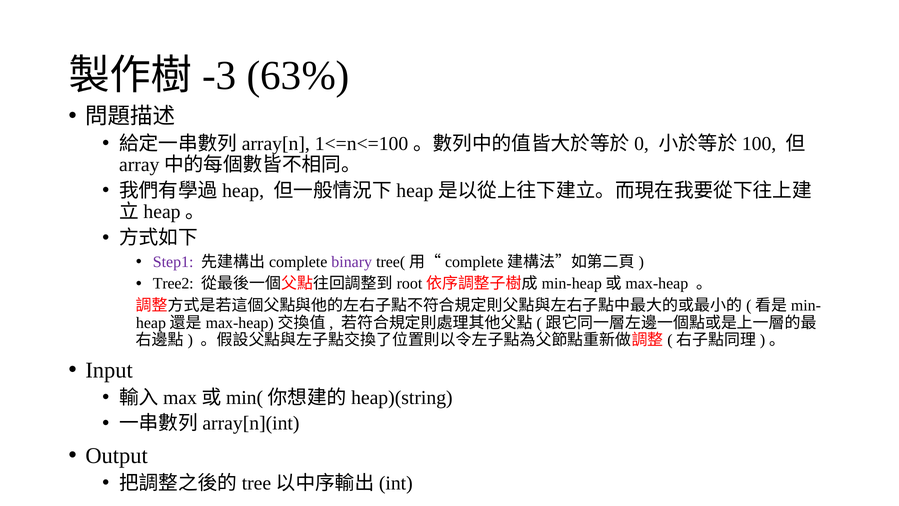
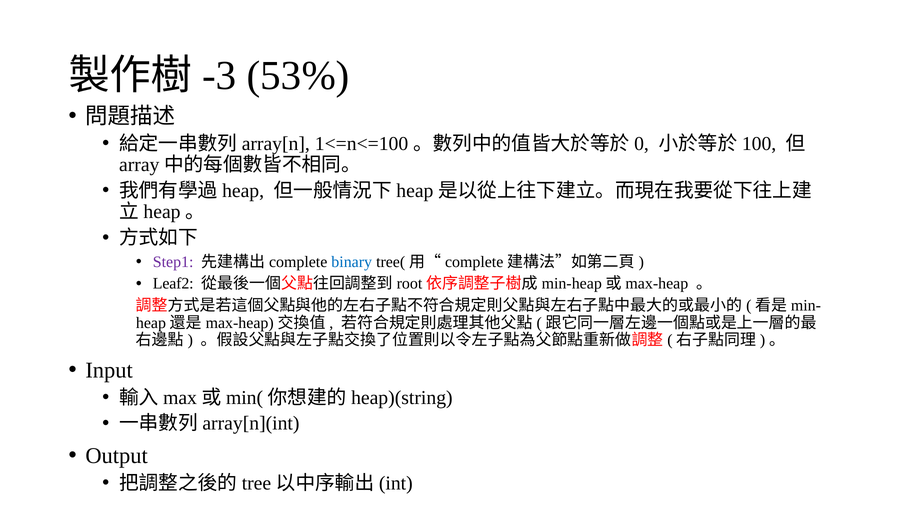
63%: 63% -> 53% (298, 76)
binary colour: purple -> blue (352, 262)
Tree2: Tree2 -> Leaf2 (173, 284)
